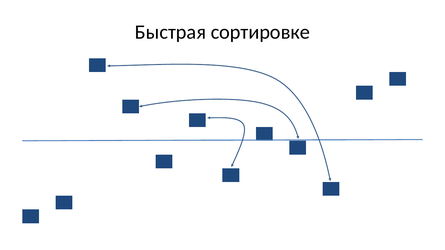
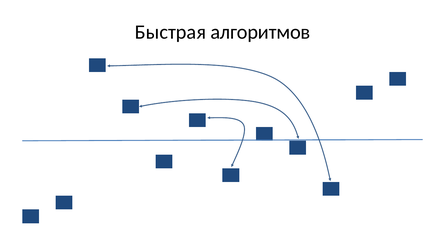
сортировке: сортировке -> алгоритмов (260, 32)
